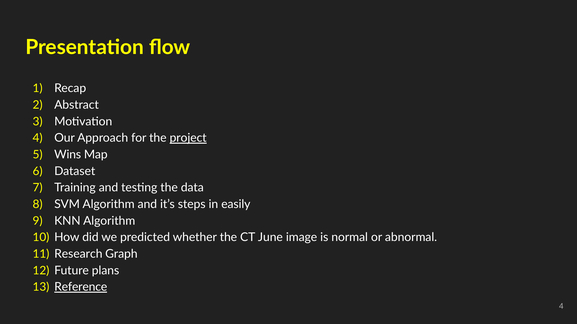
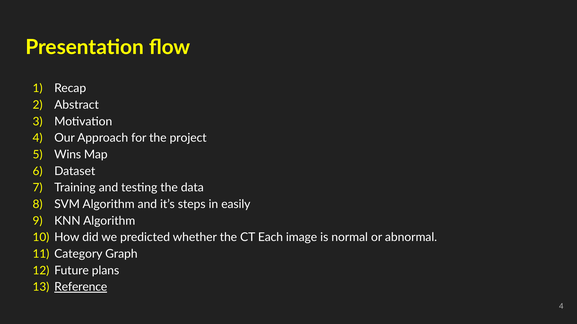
project underline: present -> none (188, 138)
June: June -> Each (270, 238)
Research: Research -> Category (78, 254)
